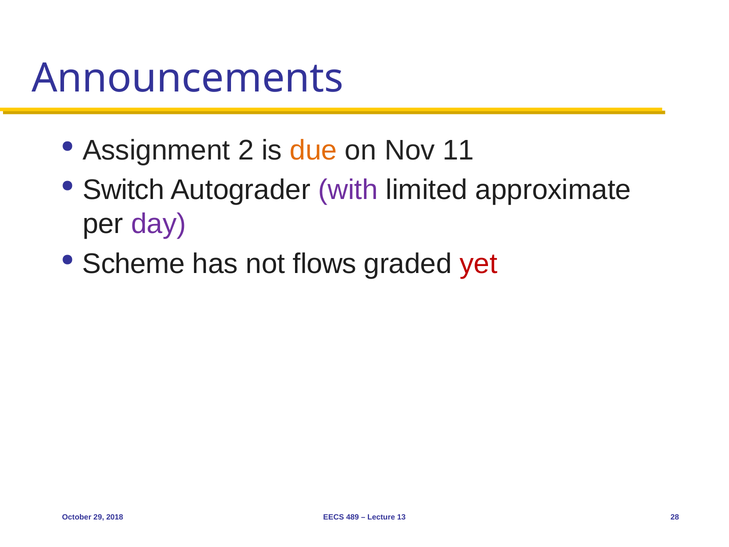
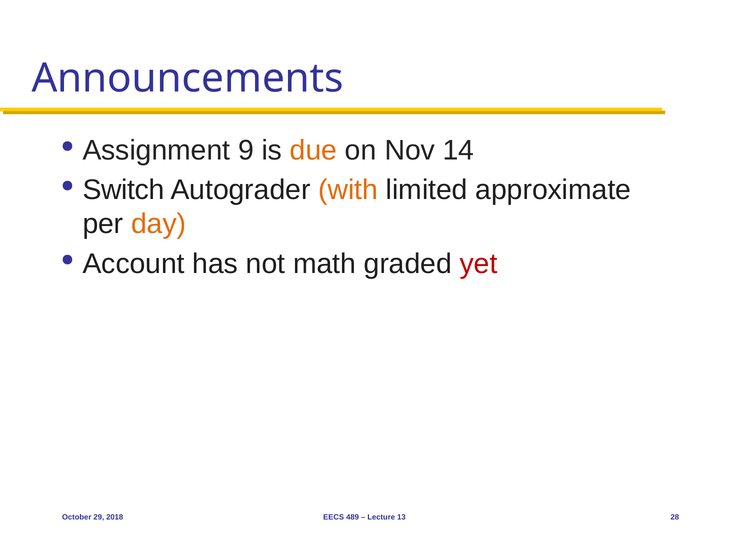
2: 2 -> 9 (246, 150)
11: 11 -> 14 (458, 150)
with colour: purple -> orange (348, 190)
day colour: purple -> orange (159, 224)
Scheme: Scheme -> Account (134, 264)
flows: flows -> math (325, 264)
